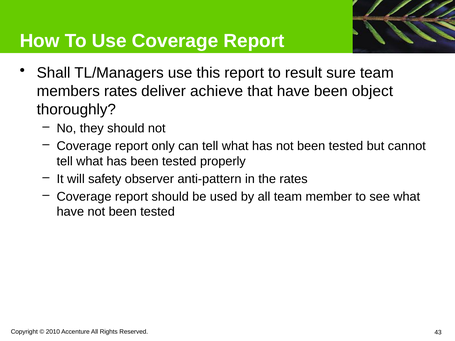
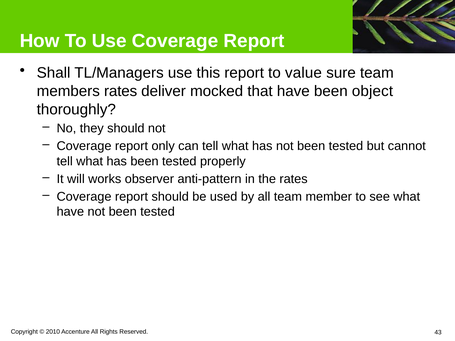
result: result -> value (303, 73)
achieve: achieve -> mocked (217, 91)
safety: safety -> works (105, 179)
